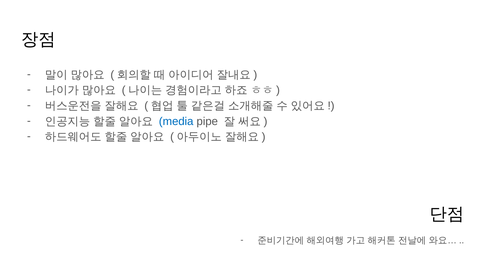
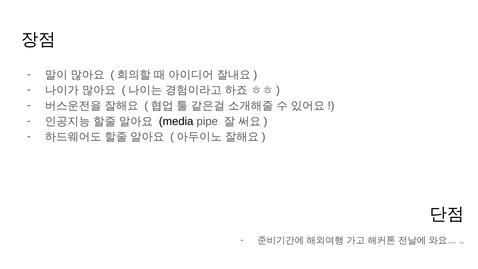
media colour: blue -> black (176, 121)
